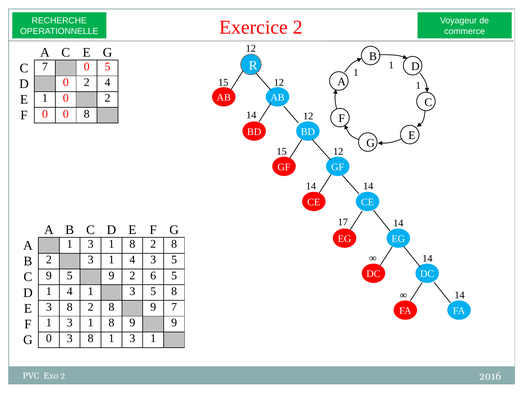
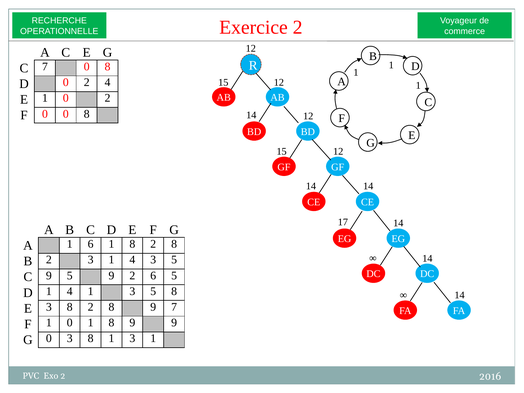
7 0 5: 5 -> 8 (108, 67)
A 1 3: 3 -> 6 (91, 244)
F 1 3: 3 -> 0 (70, 323)
